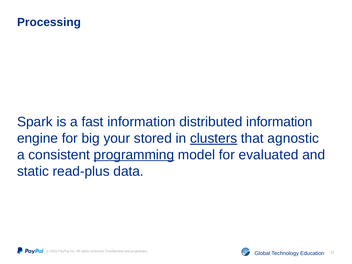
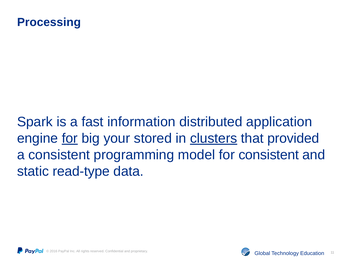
distributed information: information -> application (279, 122)
for underline: none -> present (70, 138)
agnostic: agnostic -> provided (293, 138)
programming underline: present -> none (134, 155)
for evaluated: evaluated -> consistent (269, 155)
read-plus: read-plus -> read-type (81, 171)
